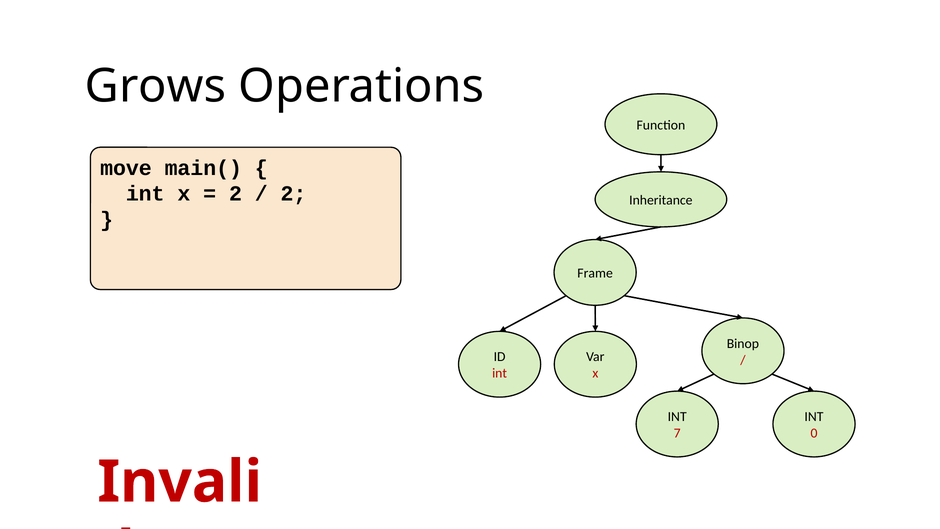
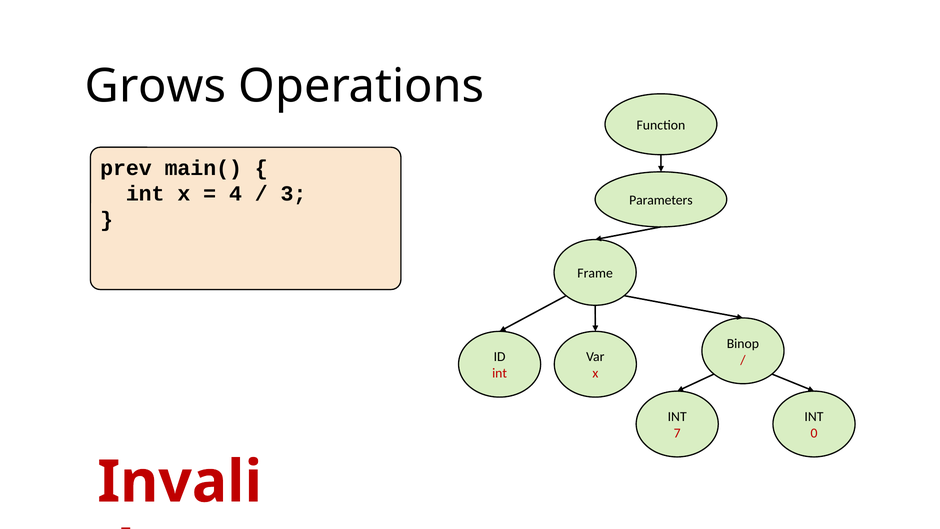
move: move -> prev (126, 168)
2: 2 -> 4 (235, 194)
2: 2 -> 3 (293, 194)
Inheritance: Inheritance -> Parameters (661, 200)
